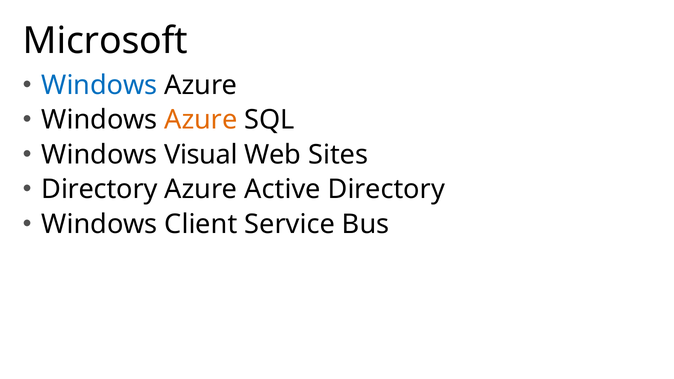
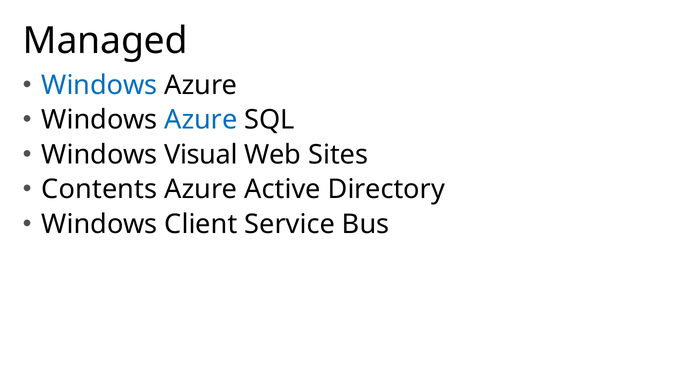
Microsoft: Microsoft -> Managed (105, 41)
Azure colour: orange -> blue (201, 120)
Directory: Directory -> Contents (99, 189)
